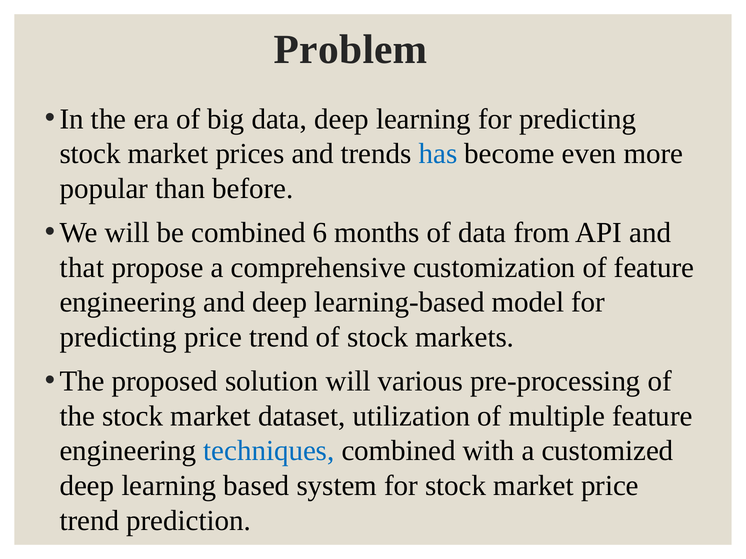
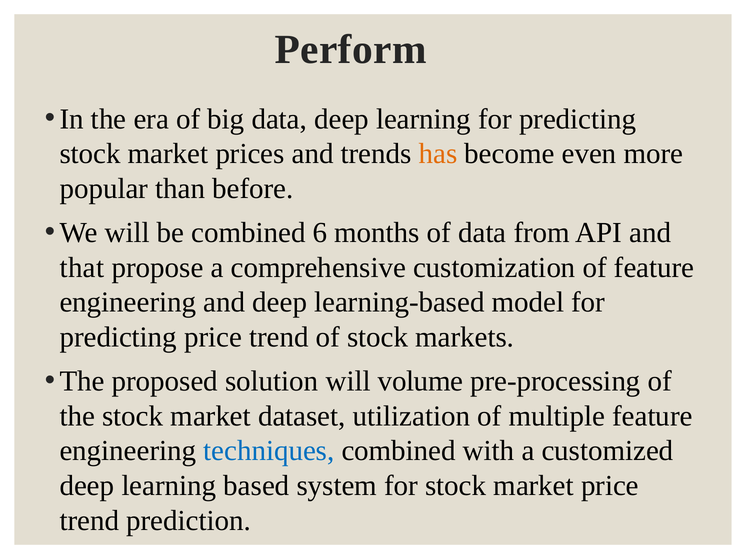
Problem: Problem -> Perform (351, 50)
has colour: blue -> orange (438, 154)
various: various -> volume (421, 382)
